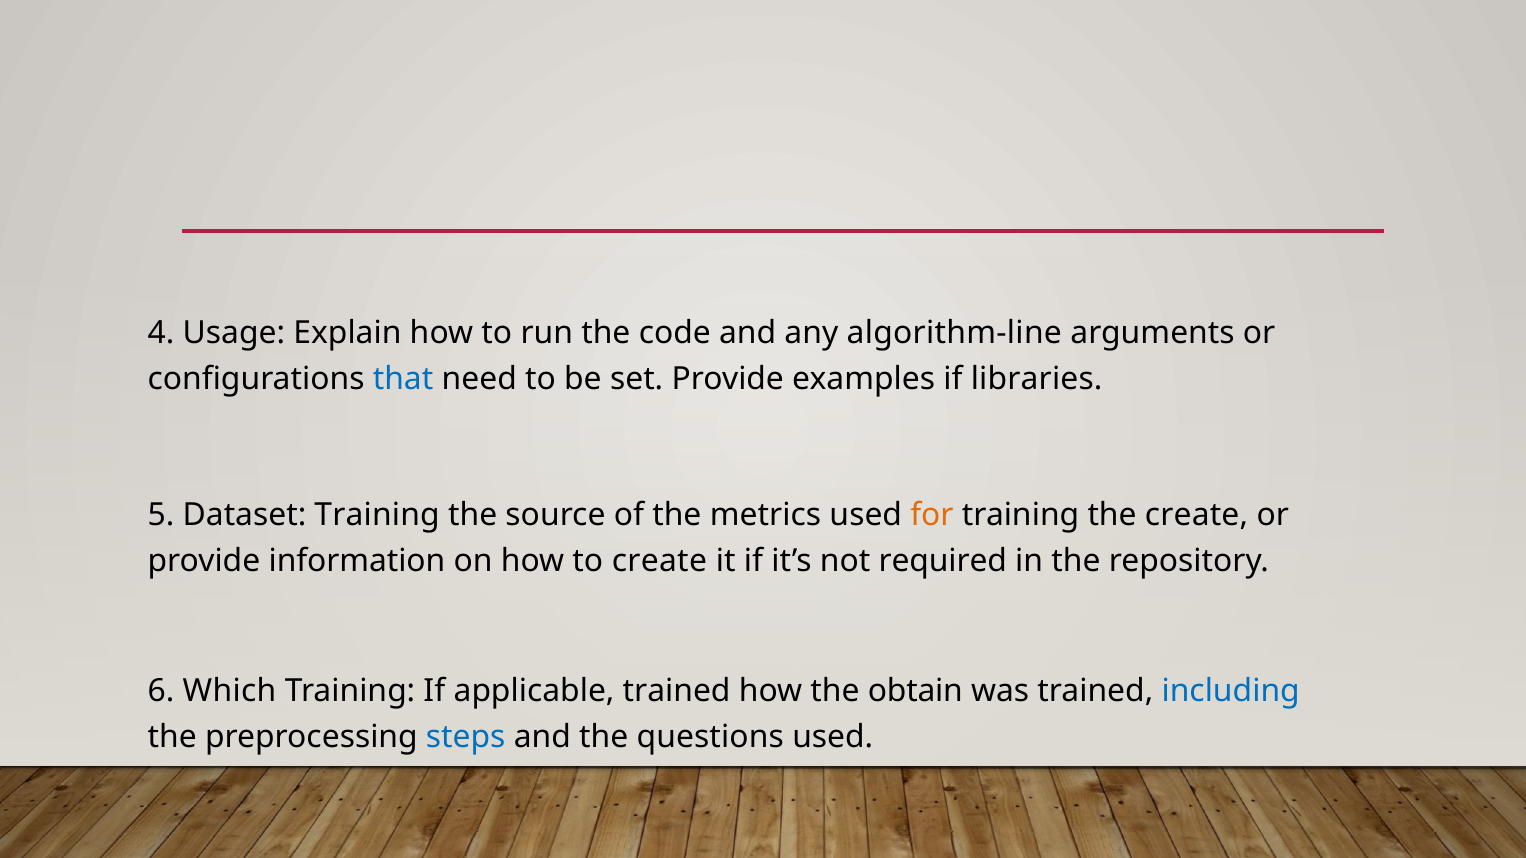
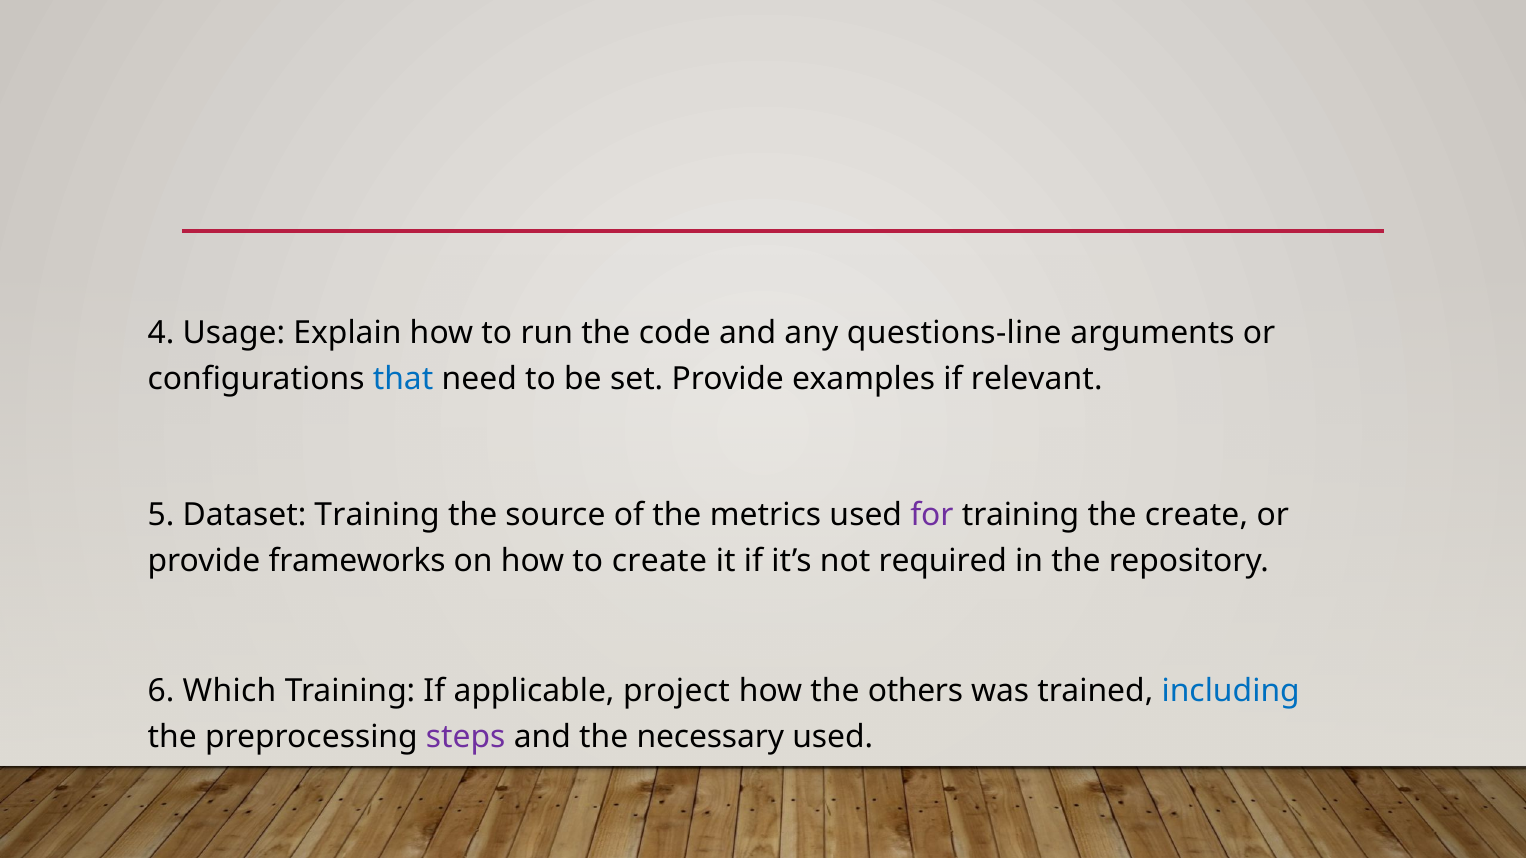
algorithm-line: algorithm-line -> questions-line (954, 333)
libraries: libraries -> relevant (1037, 379)
for colour: orange -> purple (932, 516)
information: information -> frameworks (357, 561)
applicable trained: trained -> project (676, 691)
obtain: obtain -> others (915, 691)
steps colour: blue -> purple (466, 737)
questions: questions -> necessary (710, 737)
